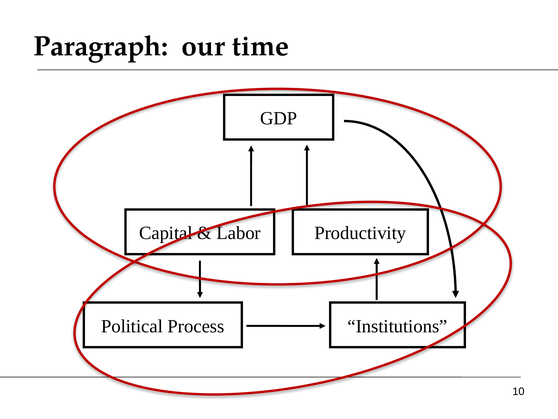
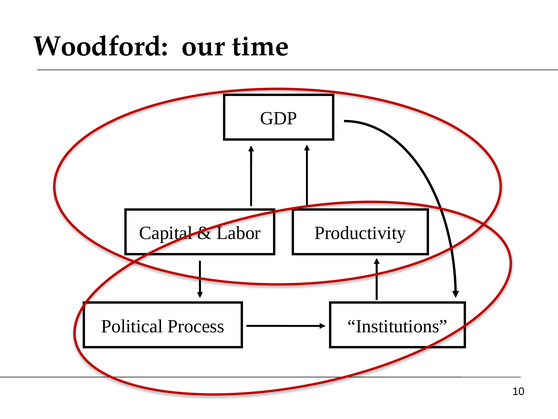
Paragraph: Paragraph -> Woodford (101, 46)
